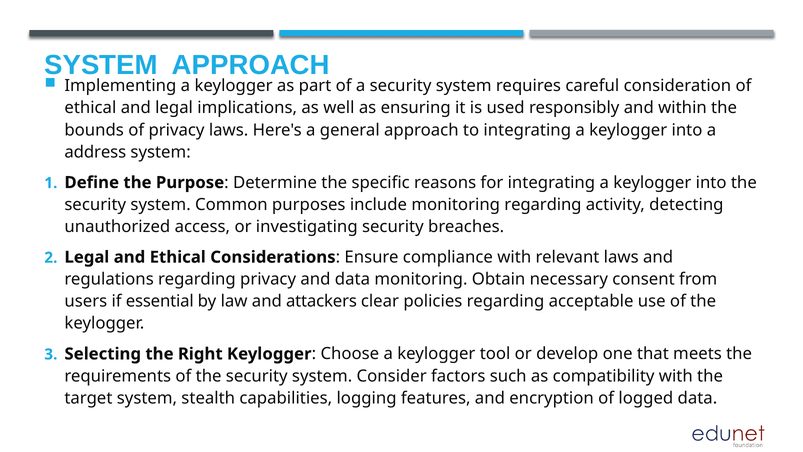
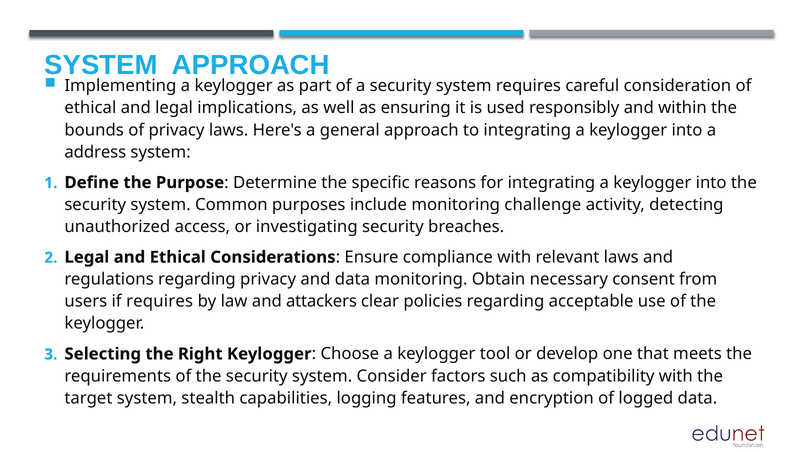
monitoring regarding: regarding -> challenge (543, 205)
if essential: essential -> requires (160, 301)
